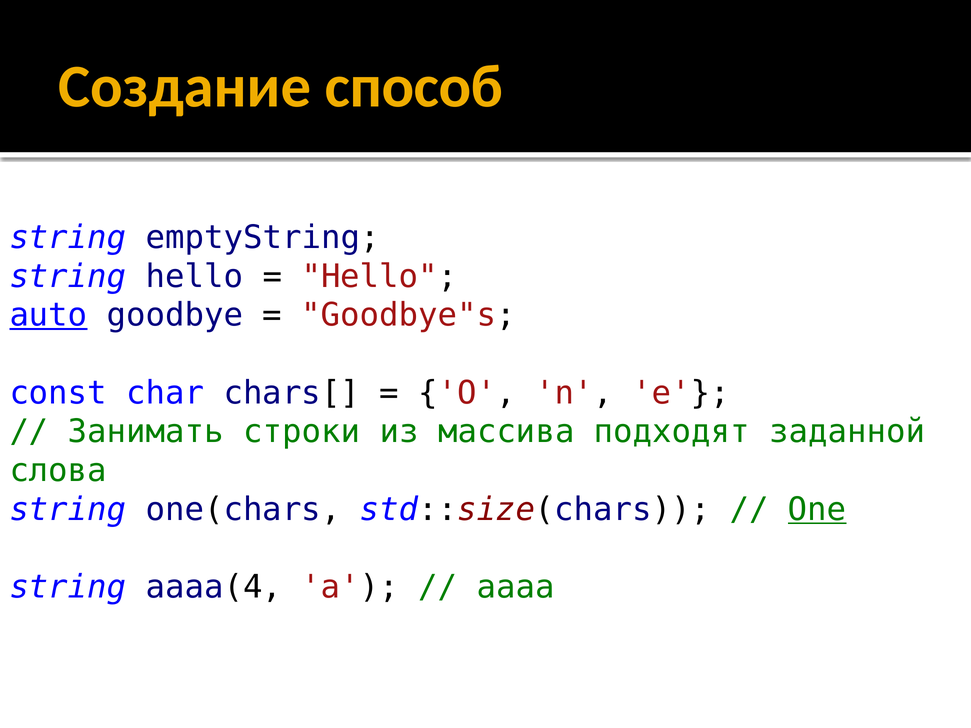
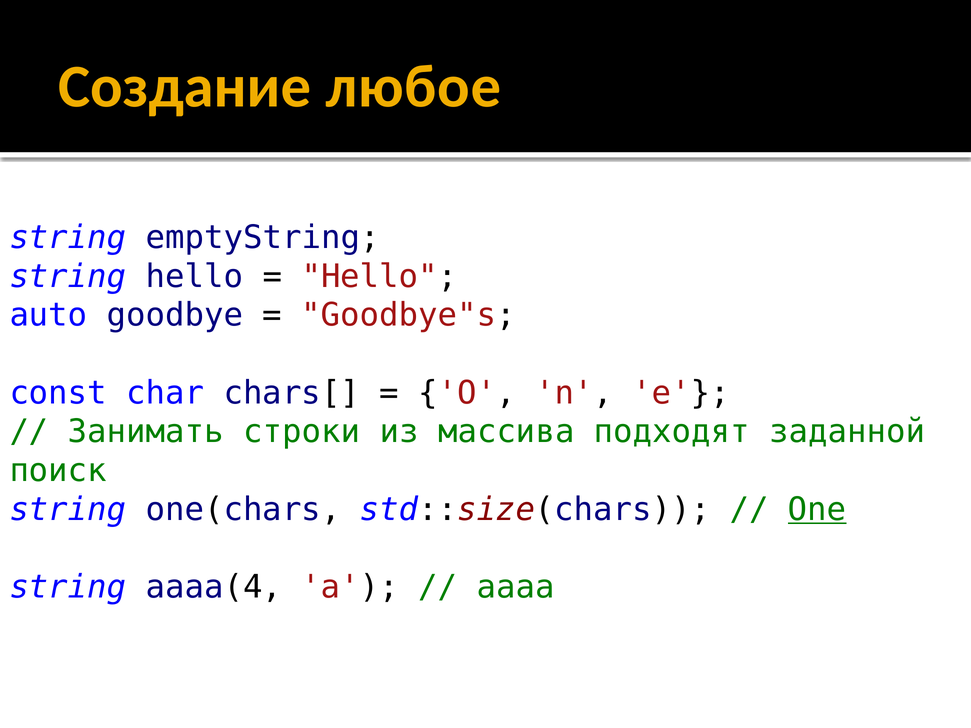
способ: способ -> любое (413, 87)
auto underline: present -> none (48, 315)
слова: слова -> поиск (58, 471)
